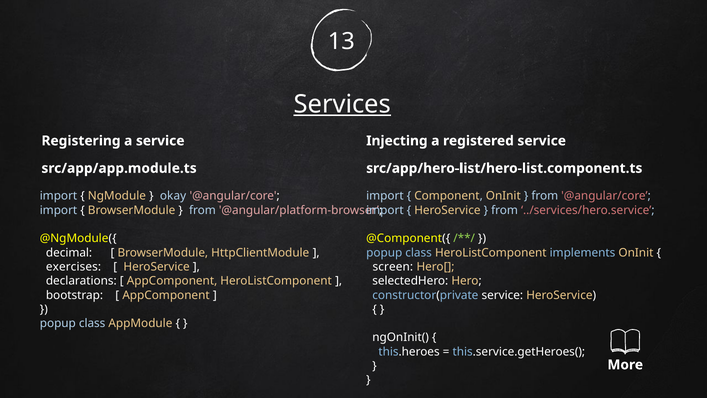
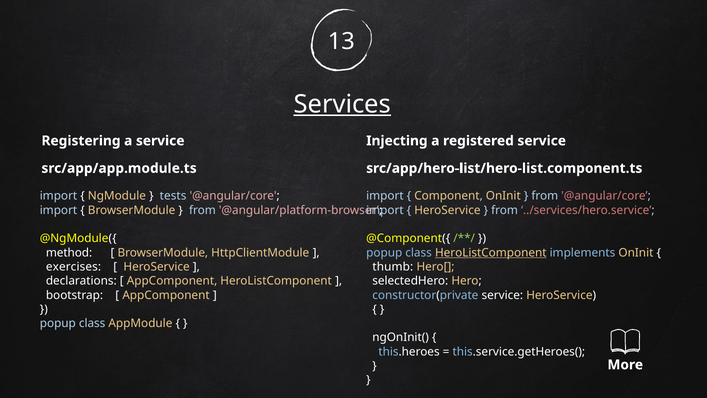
okay: okay -> tests (173, 196)
decimal: decimal -> method (69, 252)
HeroListComponent underline: none -> present (491, 252)
screen: screen -> thumb (393, 267)
